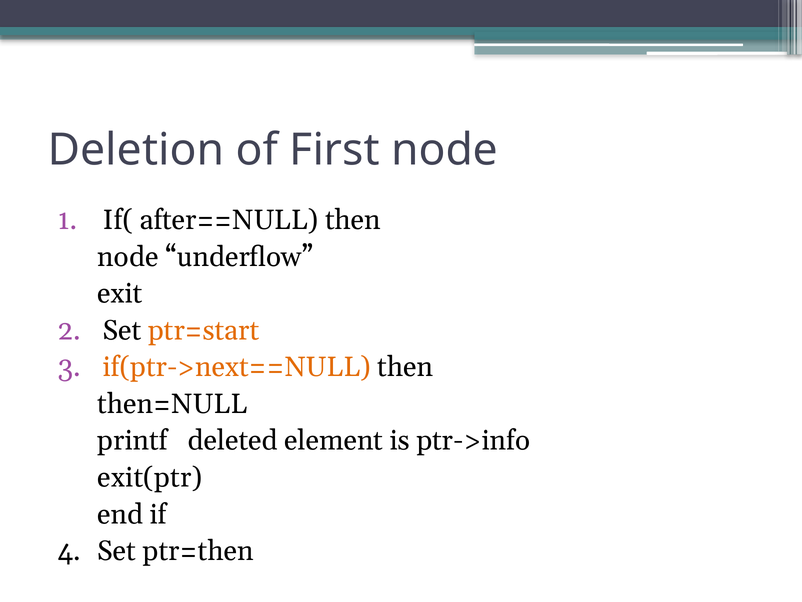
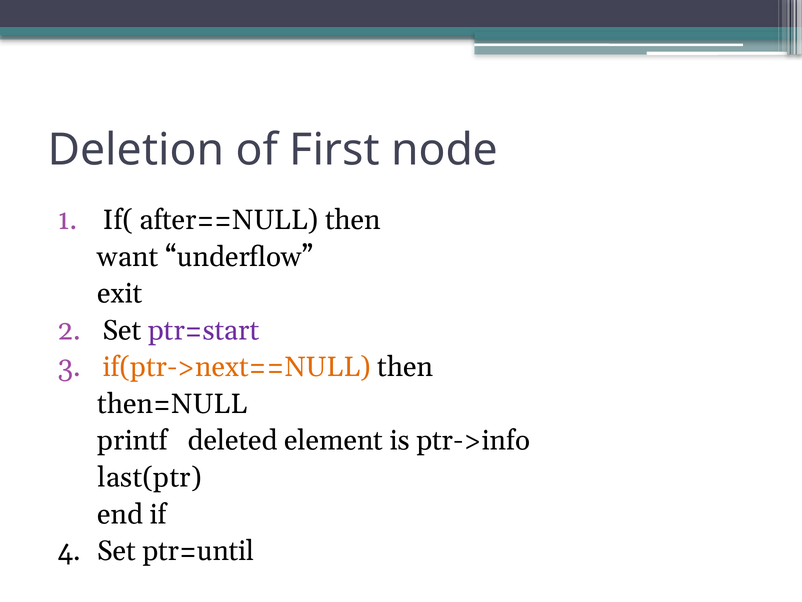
node: node -> want (128, 257)
ptr=start colour: orange -> purple (204, 330)
exit(ptr: exit(ptr -> last(ptr (150, 477)
ptr=then: ptr=then -> ptr=until (198, 551)
